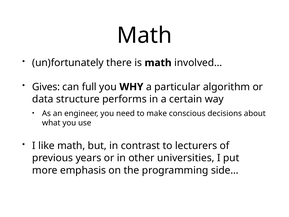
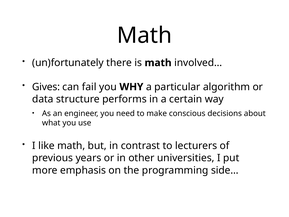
full: full -> fail (89, 87)
